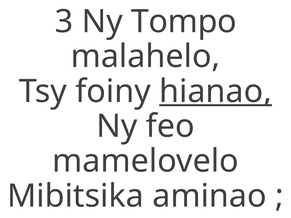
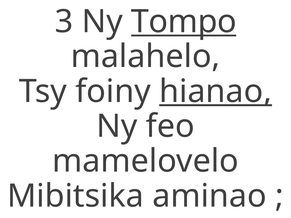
Tompo underline: none -> present (184, 22)
